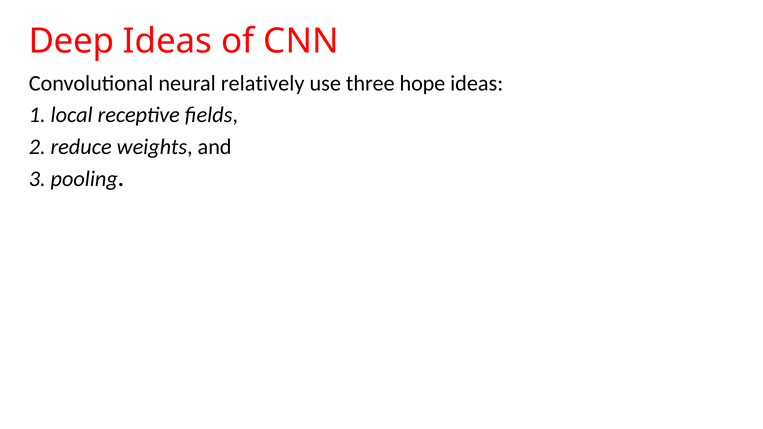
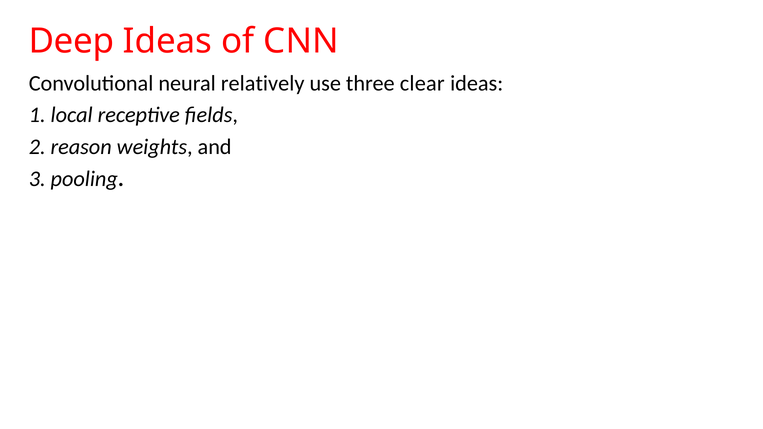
hope: hope -> clear (422, 83)
reduce: reduce -> reason (81, 147)
